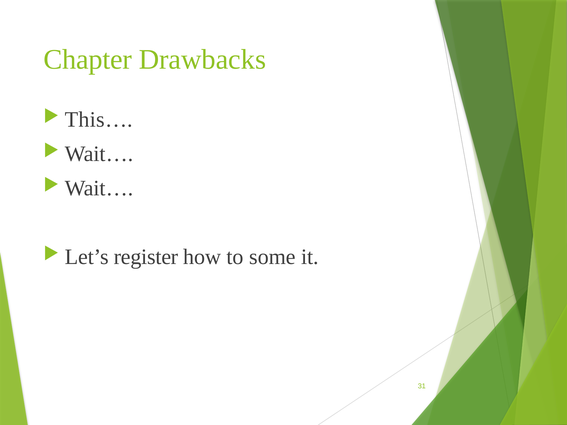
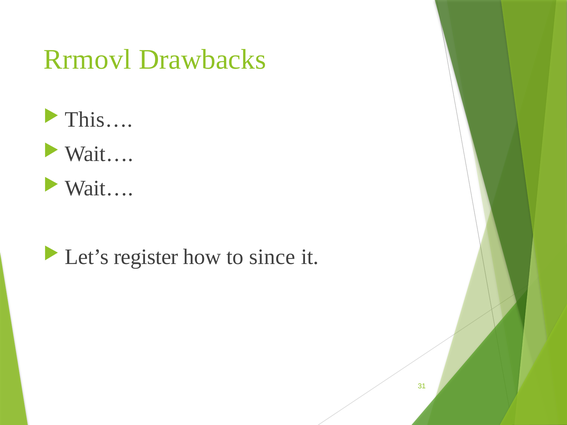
Chapter: Chapter -> Rrmovl (87, 60)
some: some -> since (272, 257)
